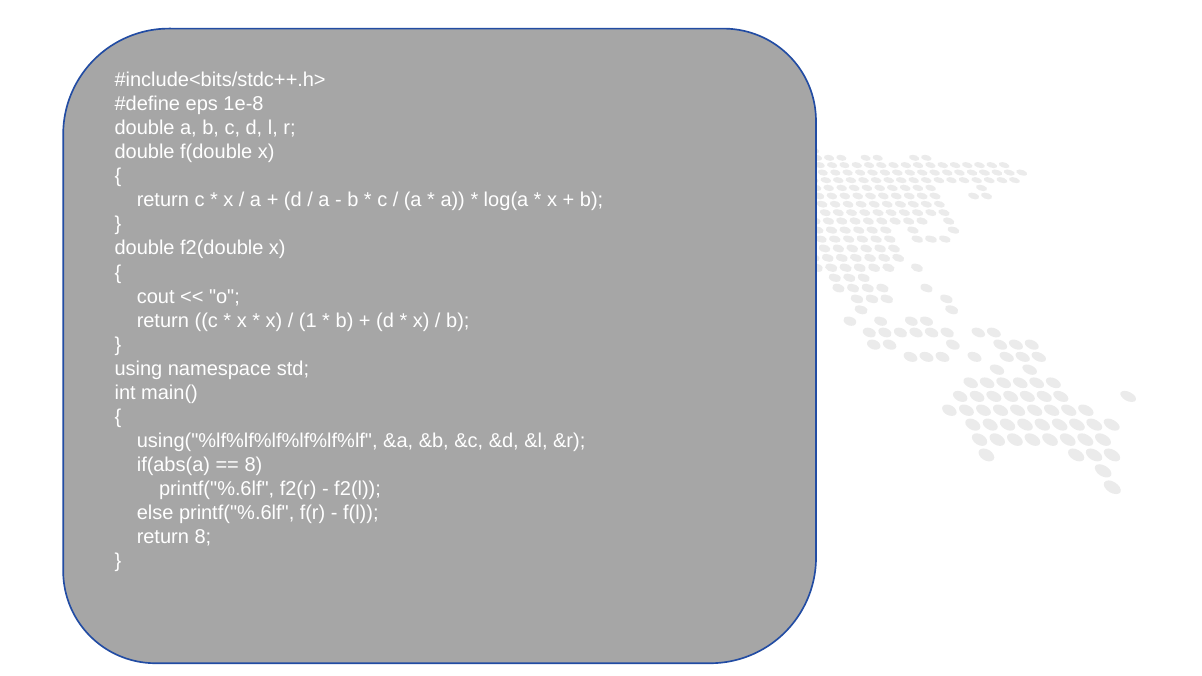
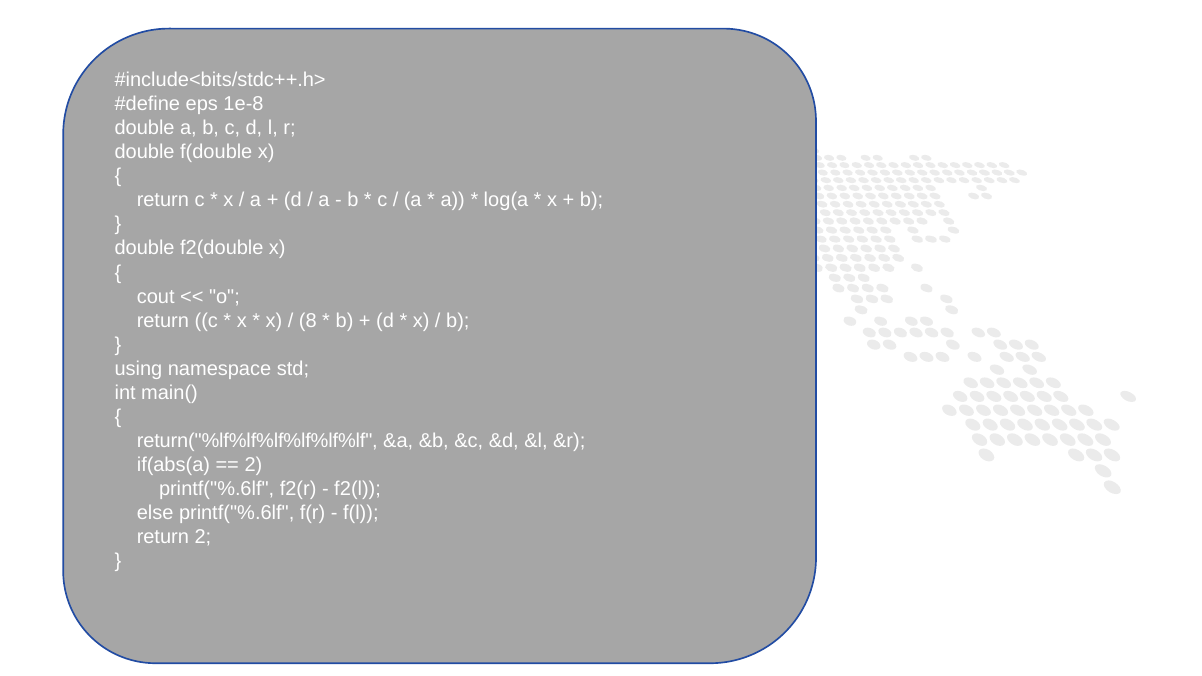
1: 1 -> 8 (308, 321)
using("%lf%lf%lf%lf%lf%lf: using("%lf%lf%lf%lf%lf%lf -> return("%lf%lf%lf%lf%lf%lf (257, 441)
8: 8 -> 2 (254, 465)
return 8: 8 -> 2 (203, 537)
